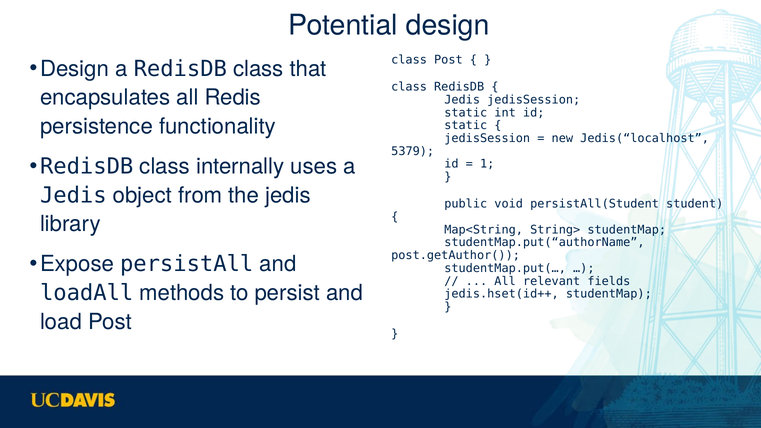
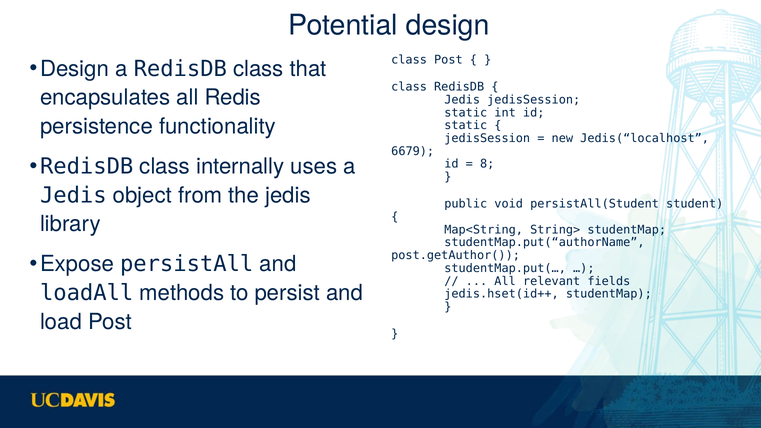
5379: 5379 -> 6679 (413, 151)
1: 1 -> 8 (487, 164)
